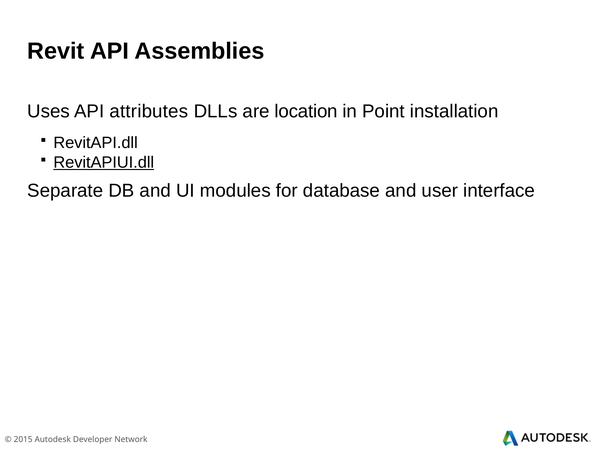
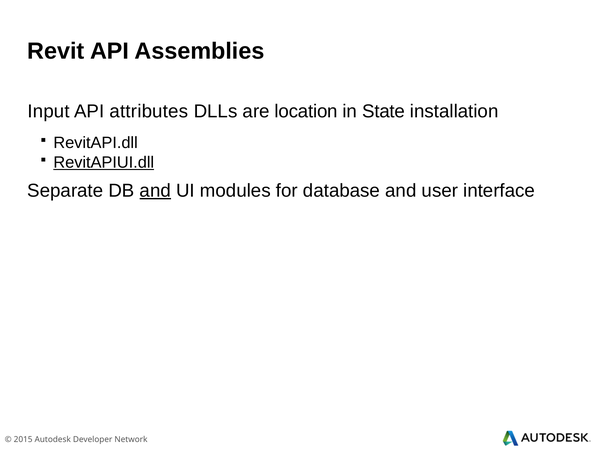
Uses: Uses -> Input (49, 111)
Point: Point -> State (384, 111)
and underline: none -> present (155, 191)
